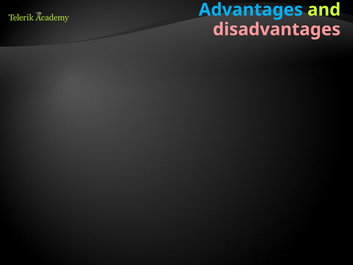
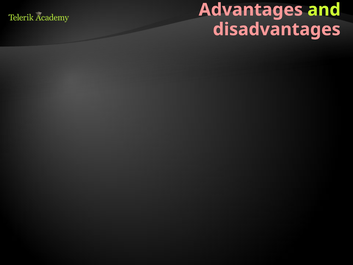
Advantages colour: light blue -> pink (251, 10)
